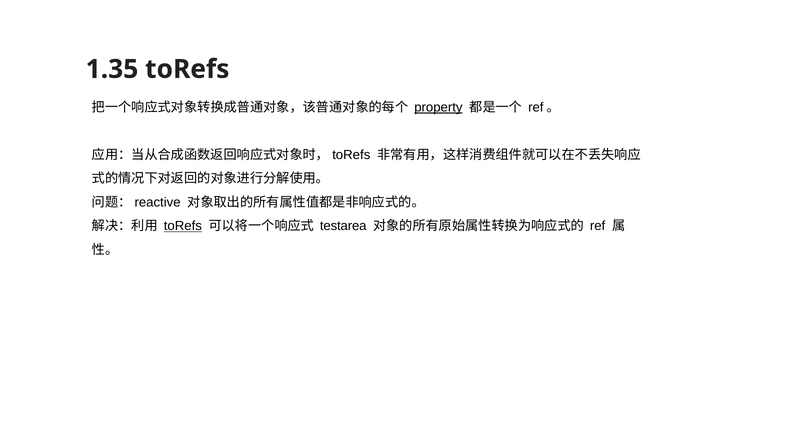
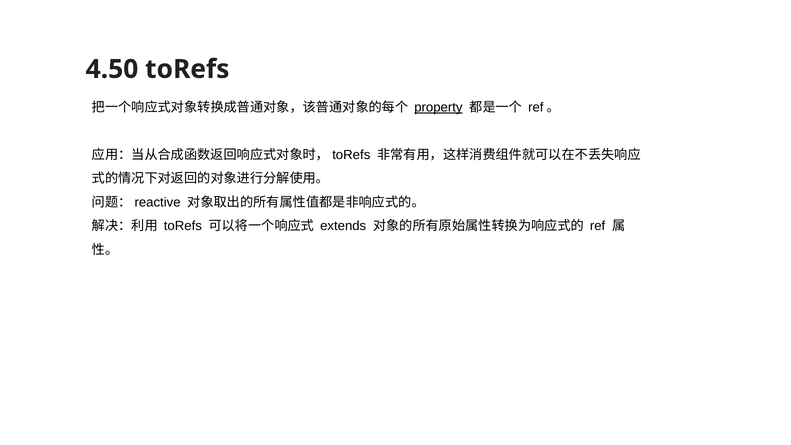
1.35: 1.35 -> 4.50 (112, 69)
toRefs underline: present -> none (183, 226)
testarea: testarea -> extends (343, 226)
